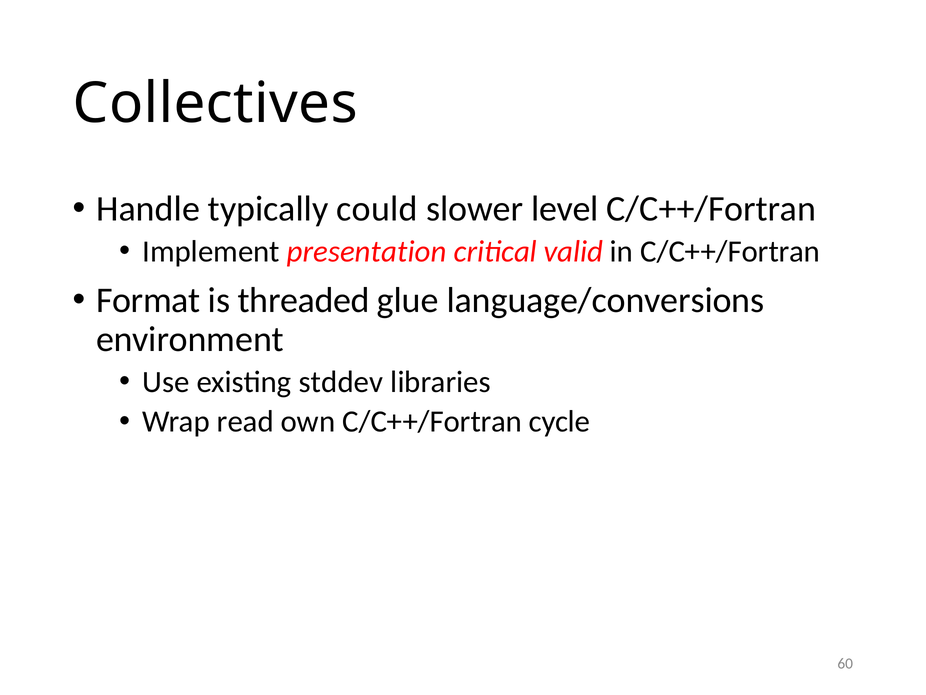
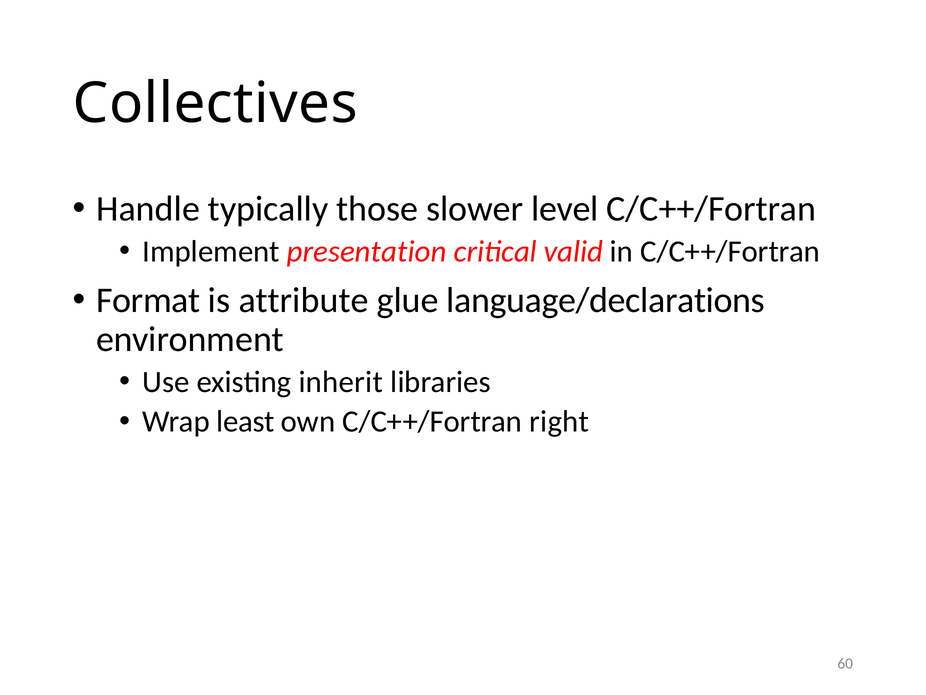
could: could -> those (377, 209)
threaded: threaded -> attribute (304, 300)
language/conversions: language/conversions -> language/declarations (606, 300)
stddev: stddev -> inherit (341, 382)
read: read -> least (245, 421)
cycle: cycle -> right (559, 421)
